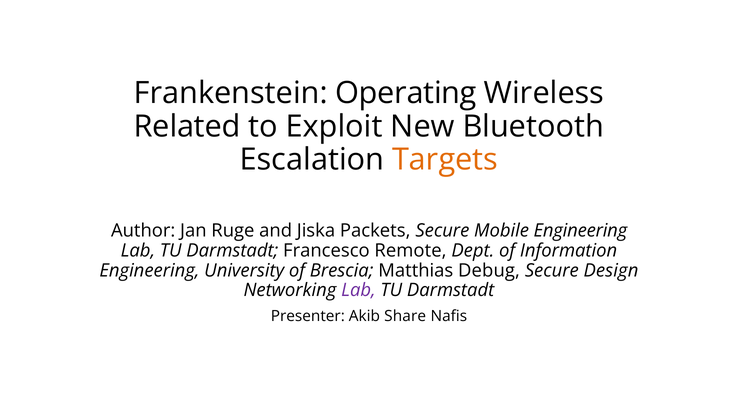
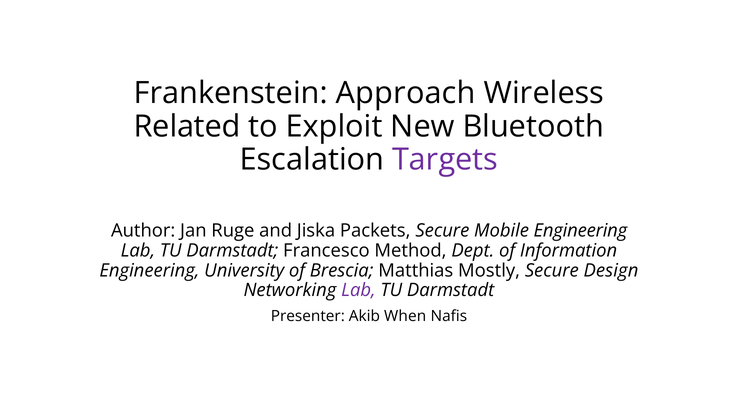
Operating: Operating -> Approach (406, 93)
Targets colour: orange -> purple (445, 160)
Remote: Remote -> Method (410, 251)
Debug: Debug -> Mostly (489, 271)
Share: Share -> When (405, 316)
